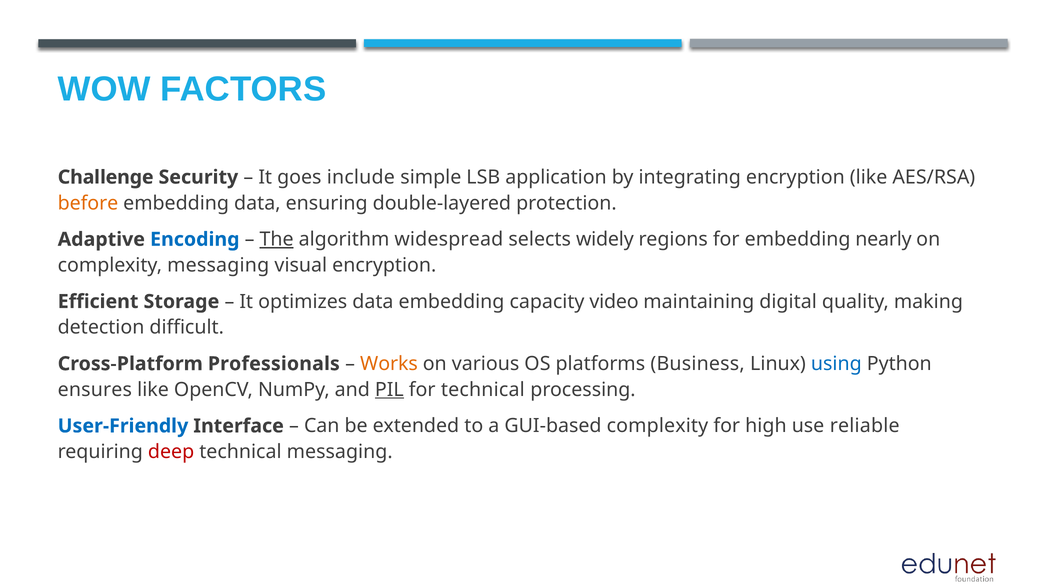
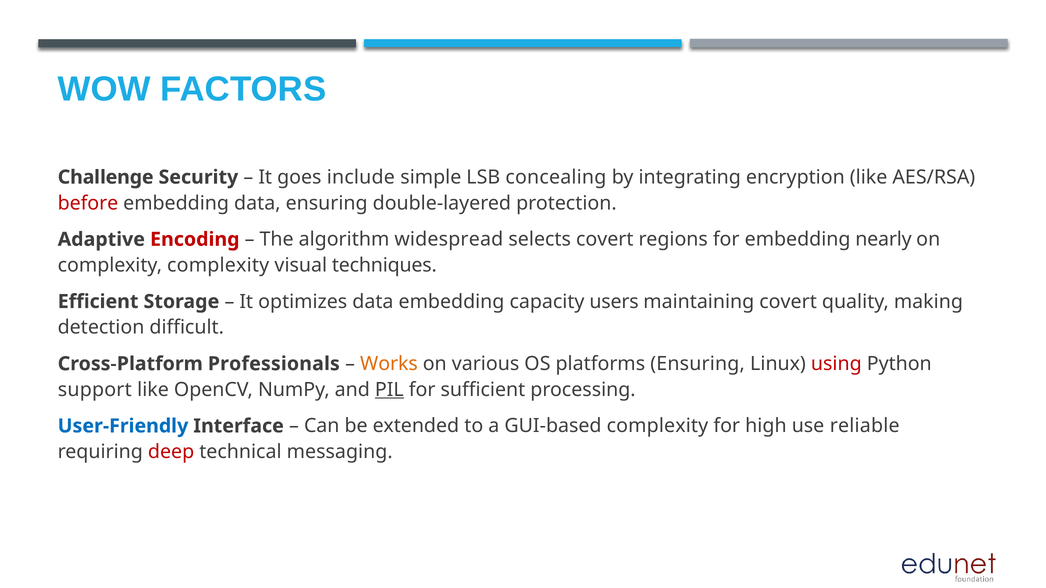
application: application -> concealing (556, 177)
before colour: orange -> red (88, 203)
Encoding colour: blue -> red (195, 240)
The underline: present -> none (277, 240)
selects widely: widely -> covert (605, 240)
complexity messaging: messaging -> complexity (218, 265)
visual encryption: encryption -> techniques (384, 265)
video: video -> users (614, 302)
maintaining digital: digital -> covert (788, 302)
platforms Business: Business -> Ensuring (698, 364)
using colour: blue -> red (836, 364)
ensures: ensures -> support (95, 390)
for technical: technical -> sufficient (483, 390)
